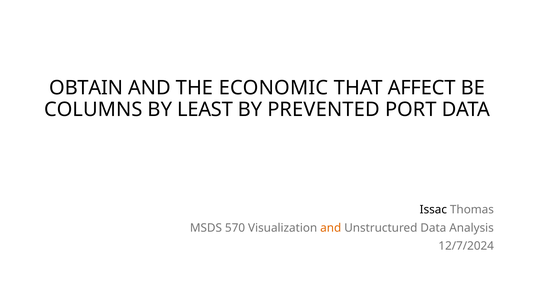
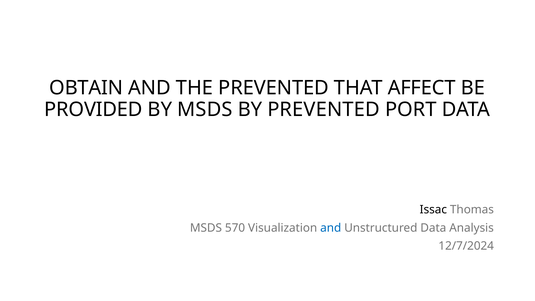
THE ECONOMIC: ECONOMIC -> PREVENTED (274, 88)
COLUMNS: COLUMNS -> PROVIDED (93, 109)
BY LEAST: LEAST -> MSDS (205, 109)
and colour: orange -> blue (331, 228)
